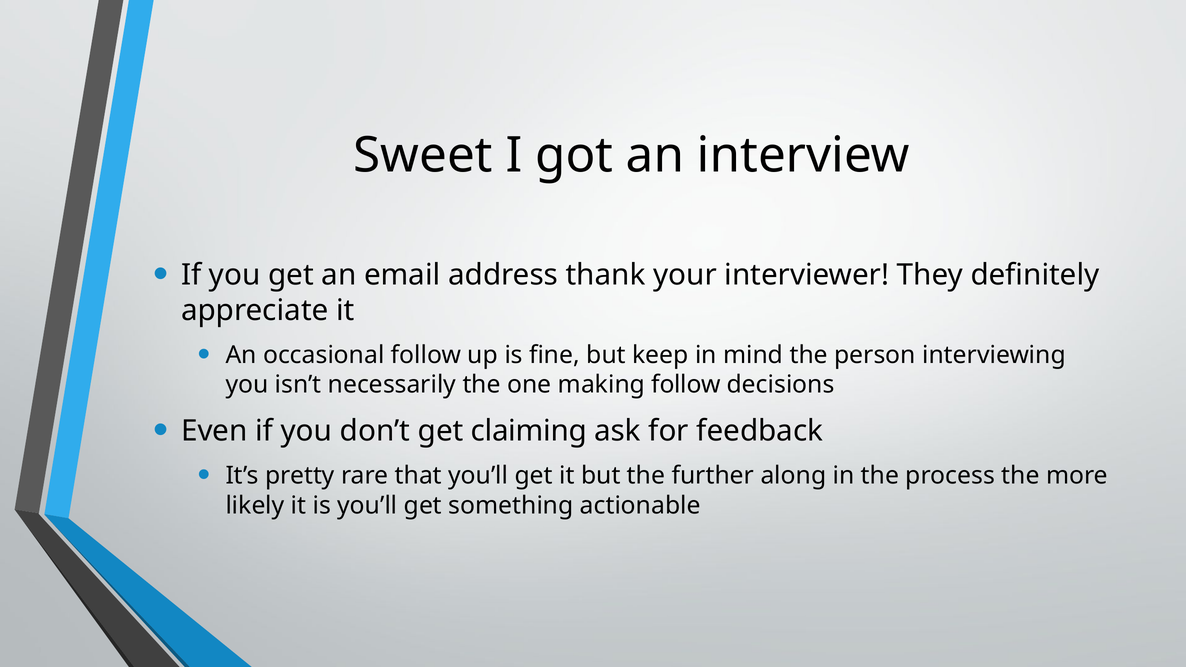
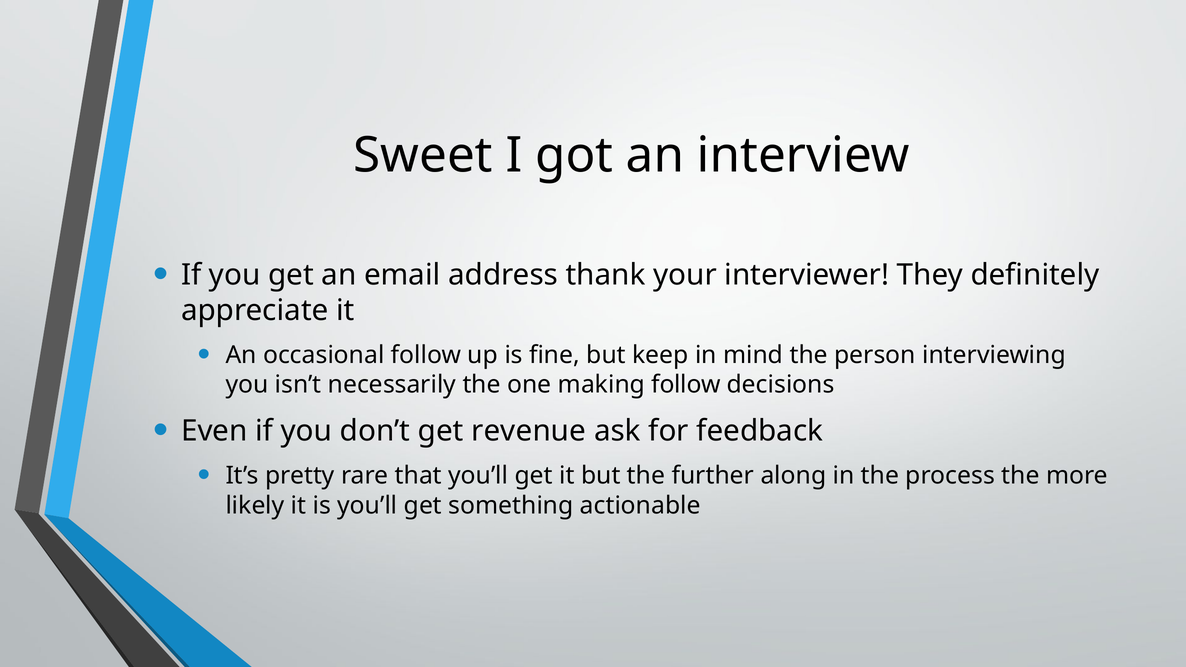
claiming: claiming -> revenue (529, 431)
